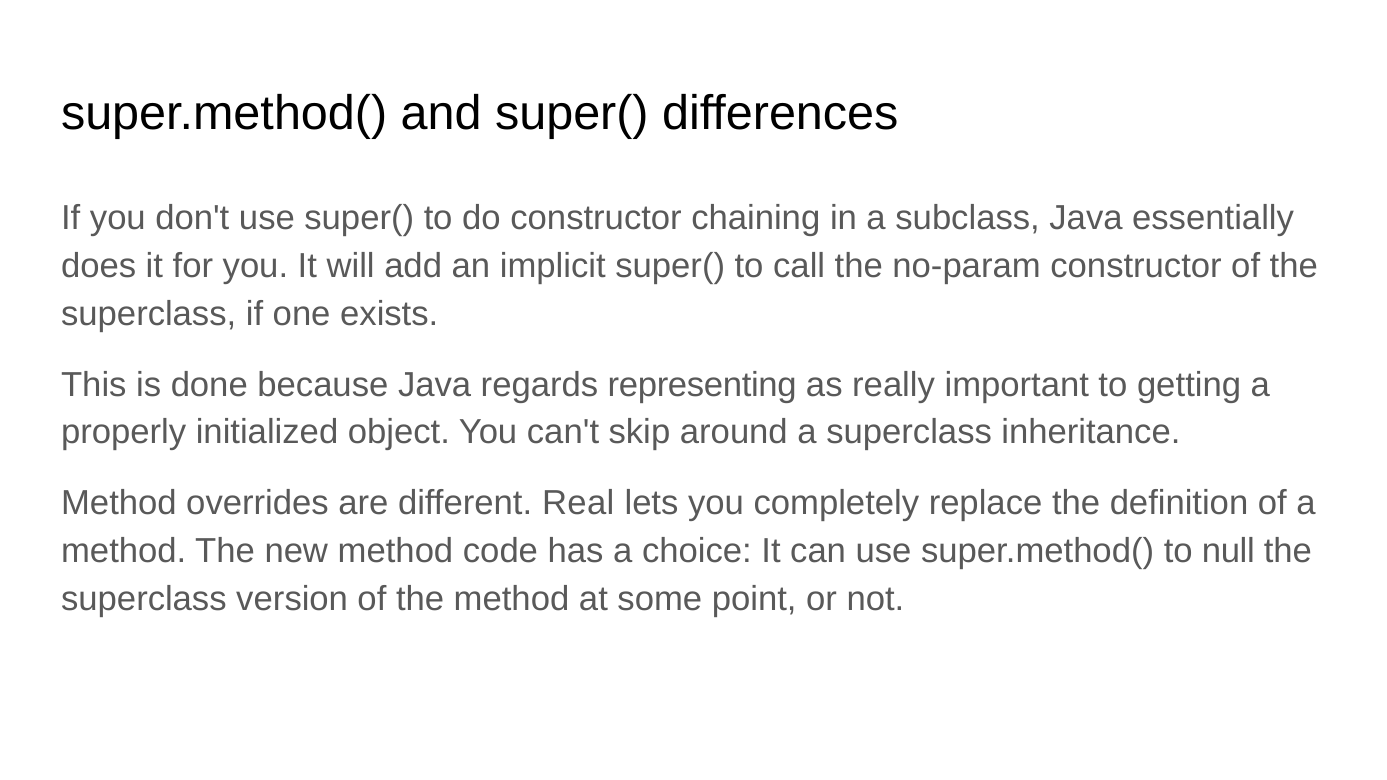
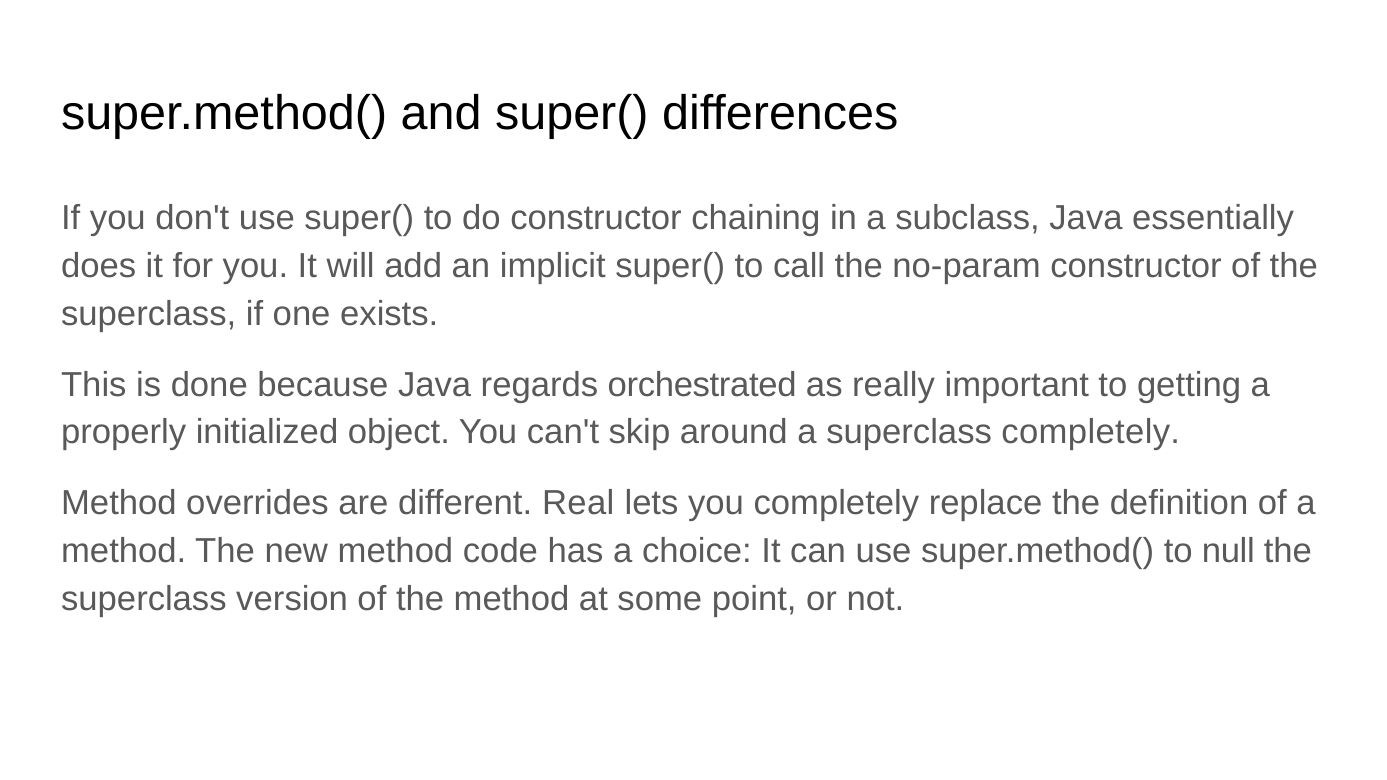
representing: representing -> orchestrated (702, 385)
superclass inheritance: inheritance -> completely (1091, 433)
